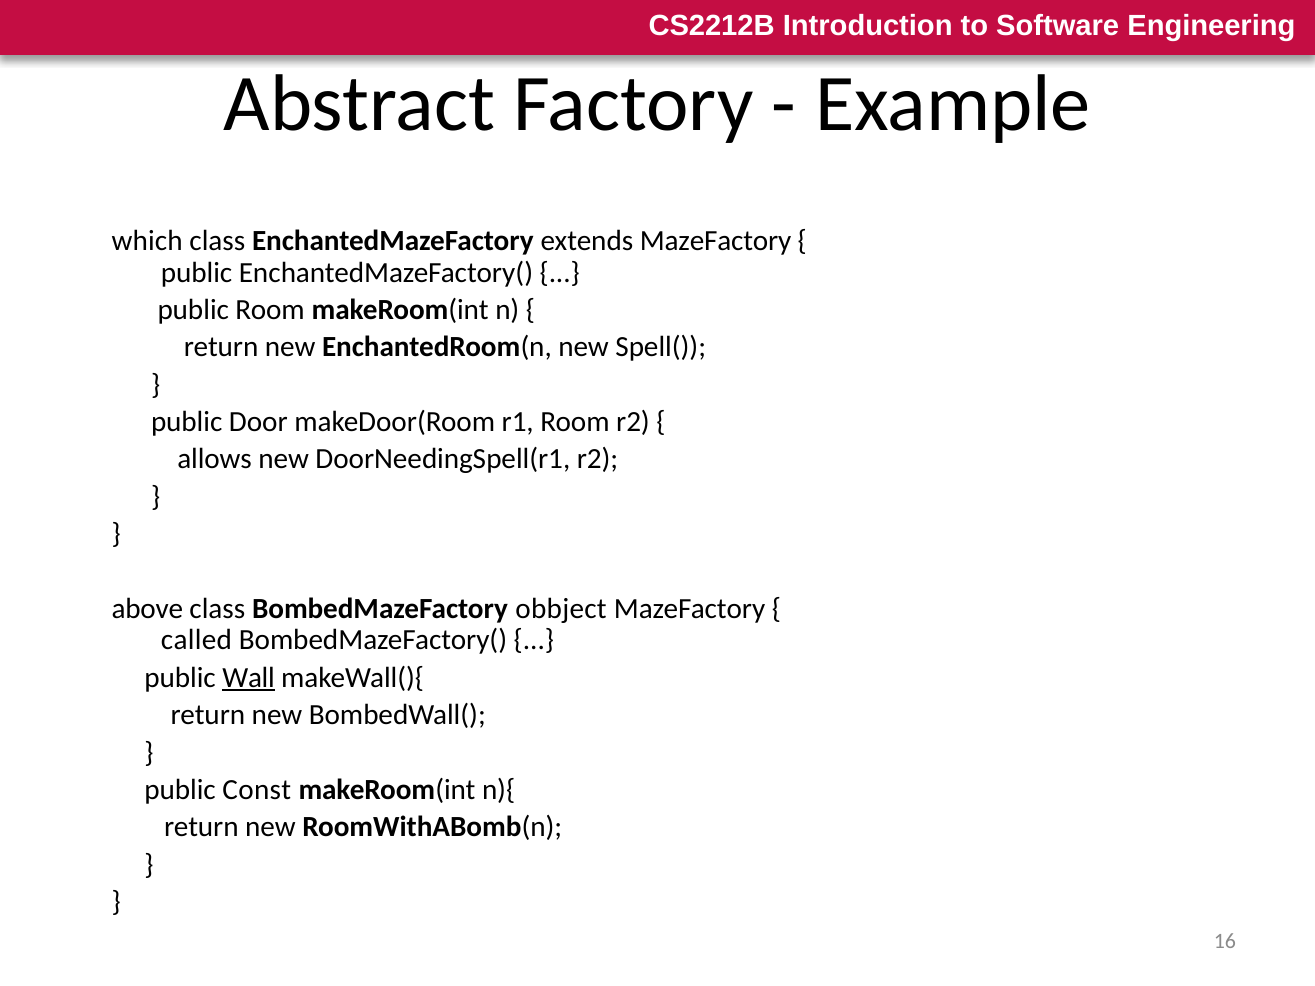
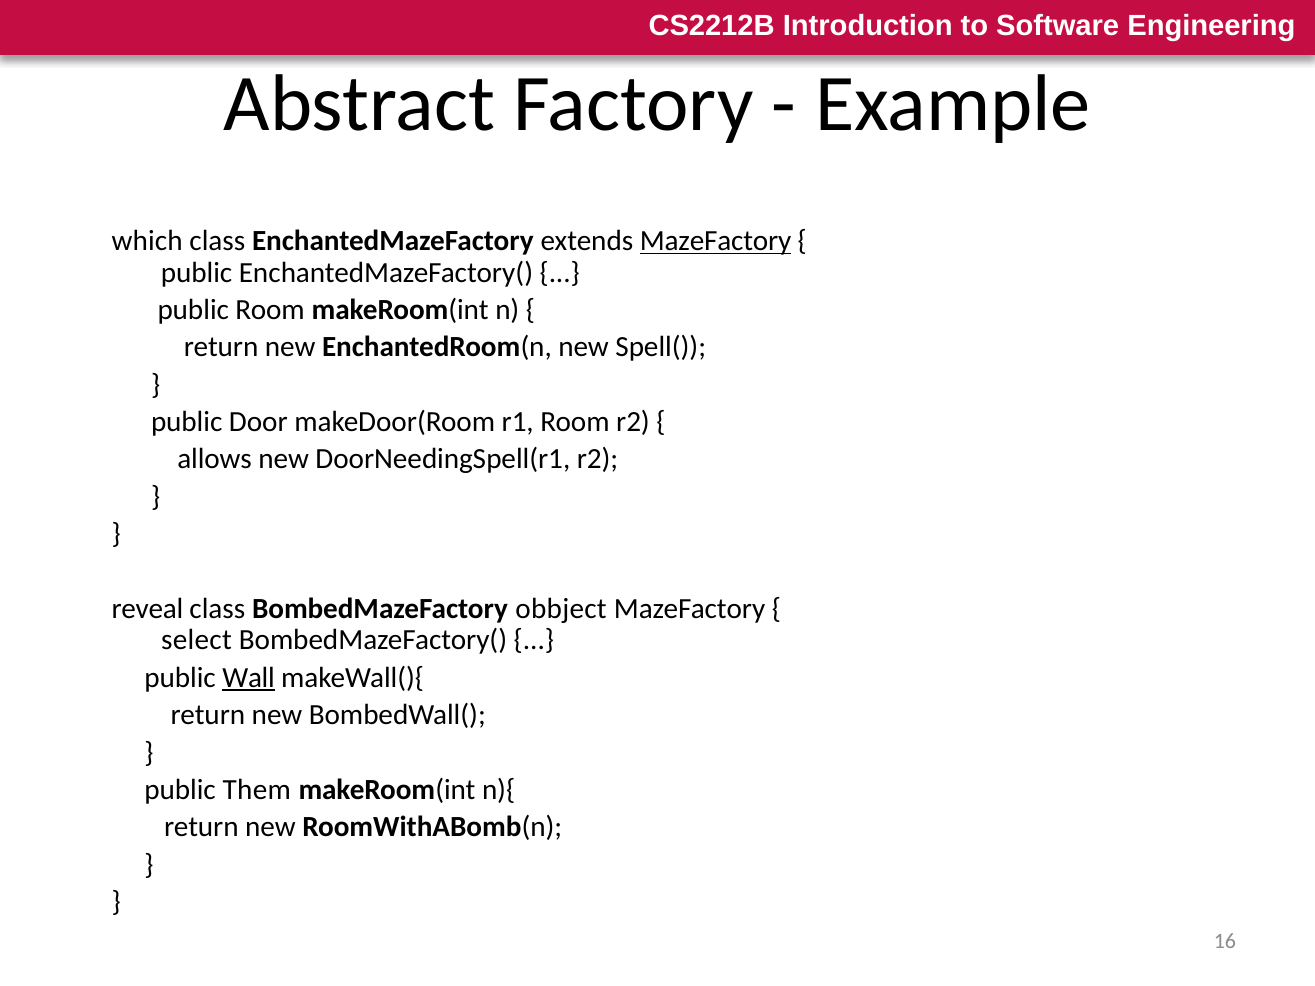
MazeFactory underline: none -> present (716, 241)
above: above -> reveal (147, 609)
called: called -> select (196, 640)
Const: Const -> Them (257, 790)
